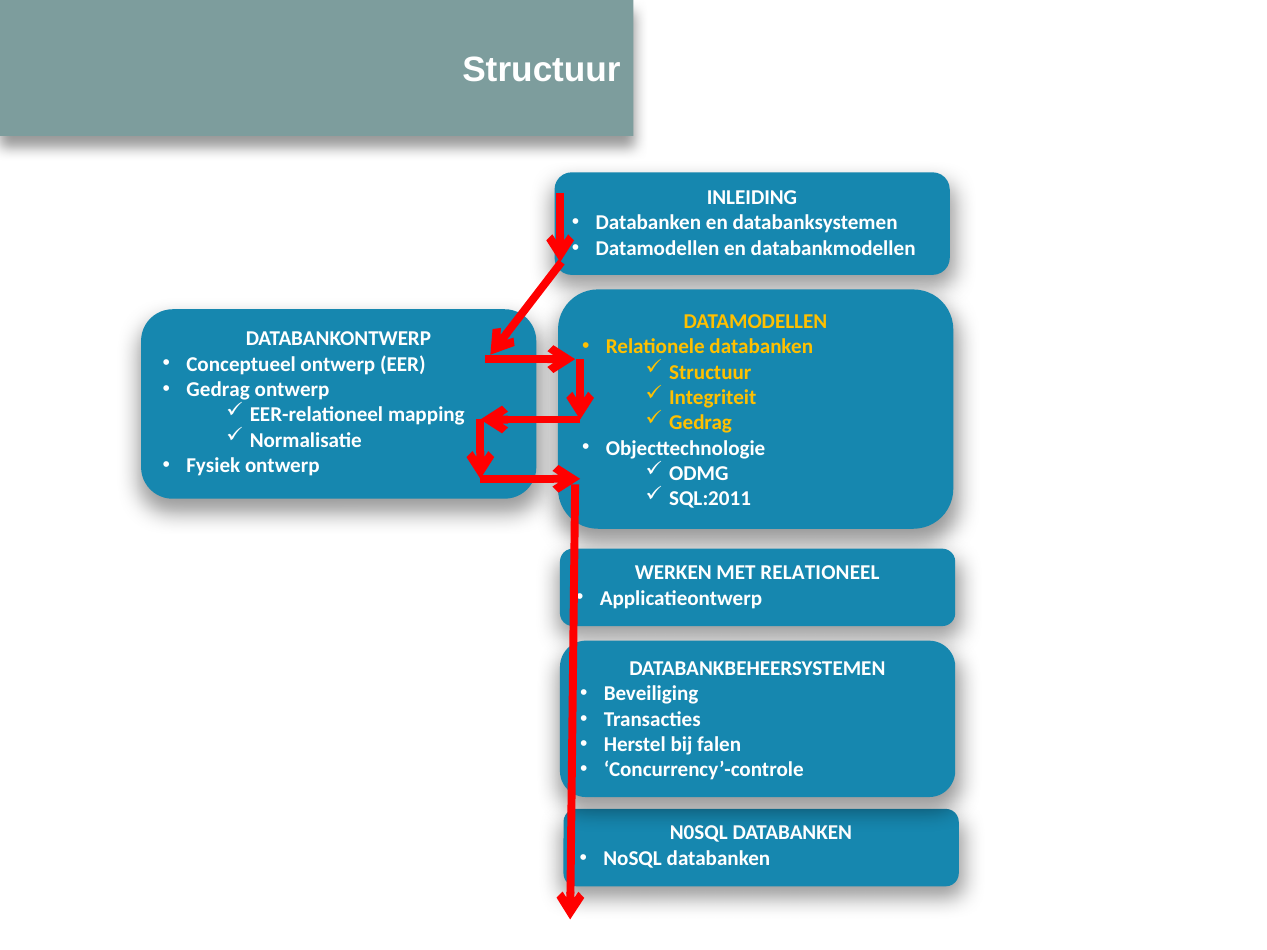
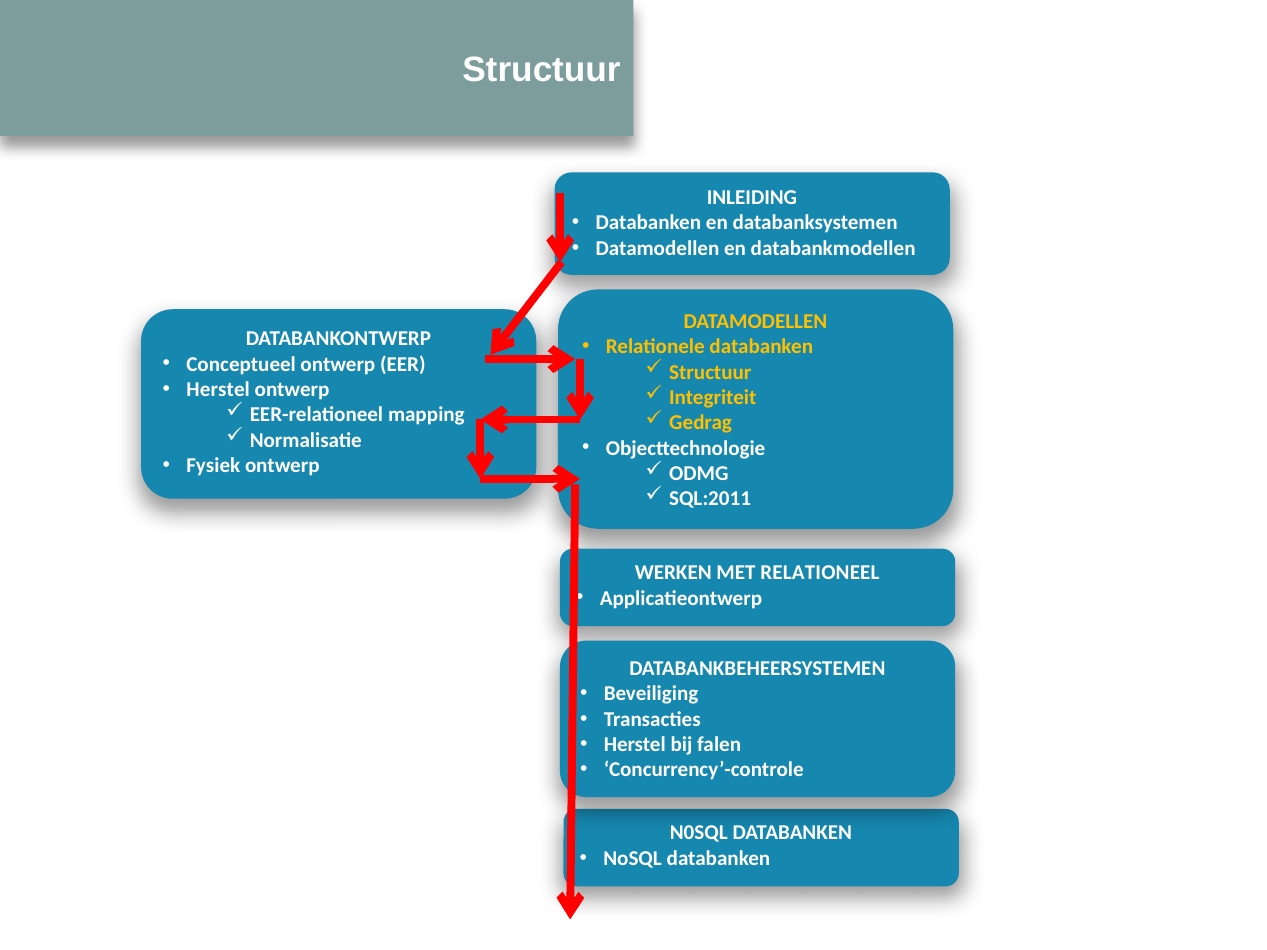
Gedrag: Gedrag -> Herstel (218, 390)
